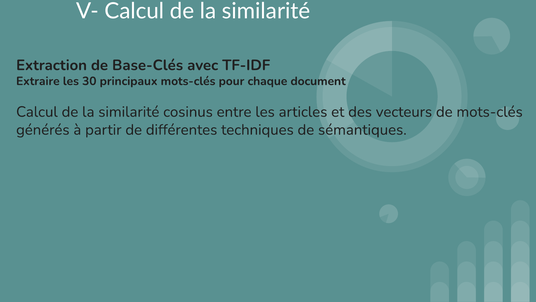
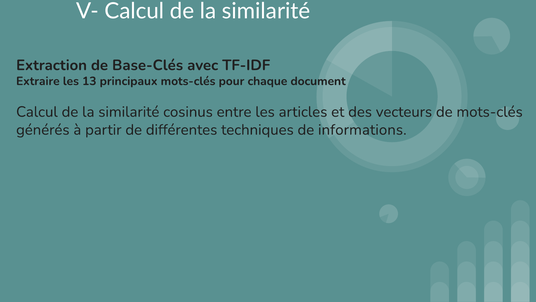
30: 30 -> 13 (89, 81)
sémantiques: sémantiques -> informations (362, 130)
